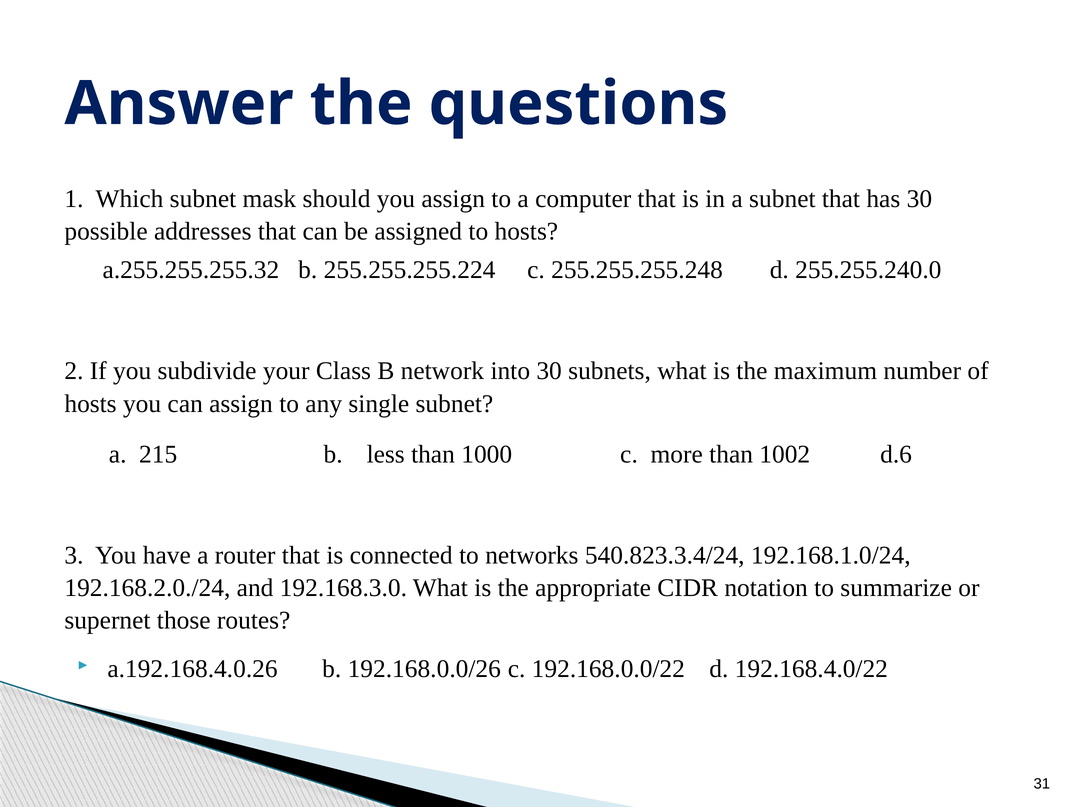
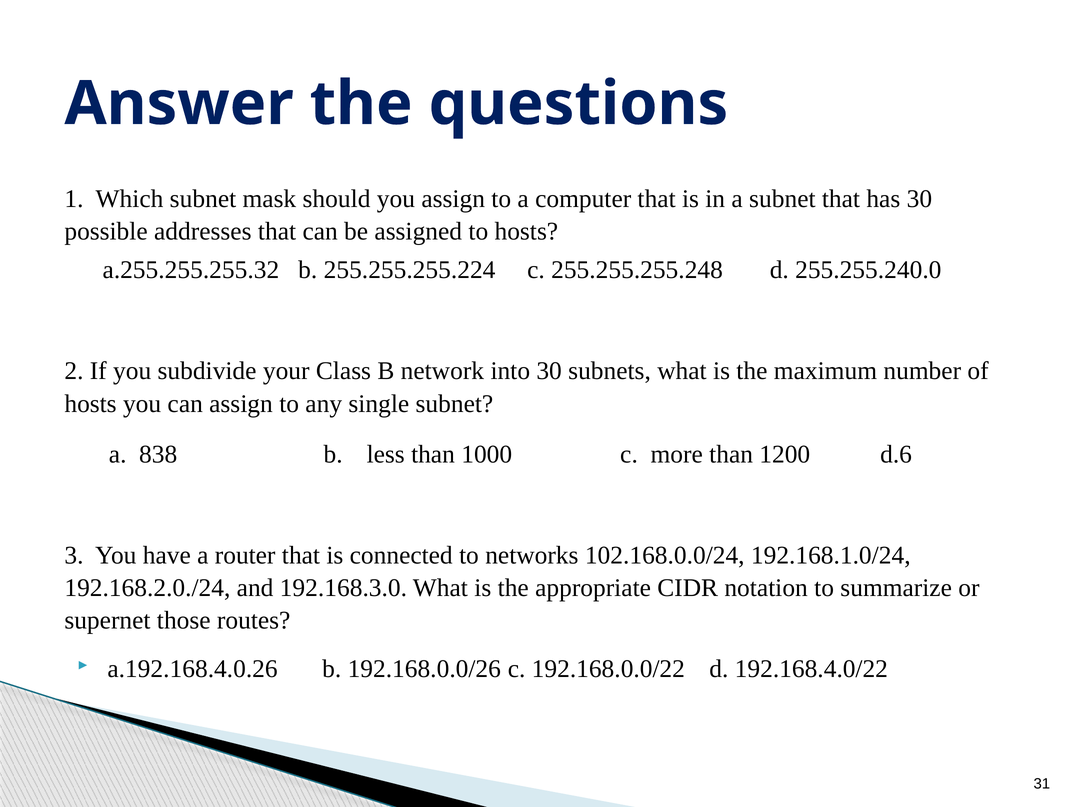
215: 215 -> 838 (158, 454)
1002: 1002 -> 1200 (785, 454)
540.823.3.4/24: 540.823.3.4/24 -> 102.168.0.0/24 (665, 555)
